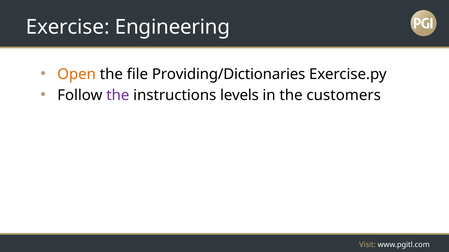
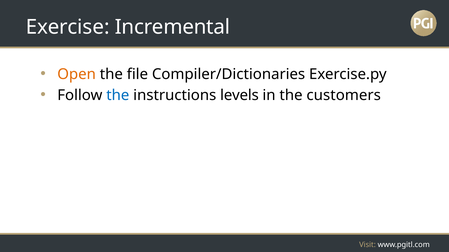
Engineering: Engineering -> Incremental (172, 27)
Providing/Dictionaries: Providing/Dictionaries -> Compiler/Dictionaries (229, 74)
the colour: purple -> blue (118, 95)
